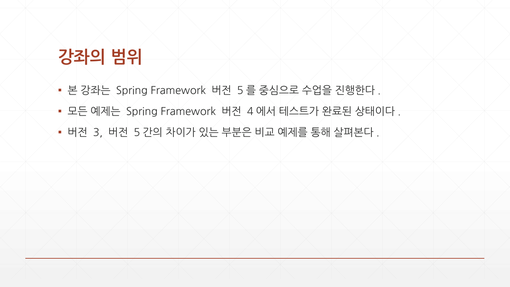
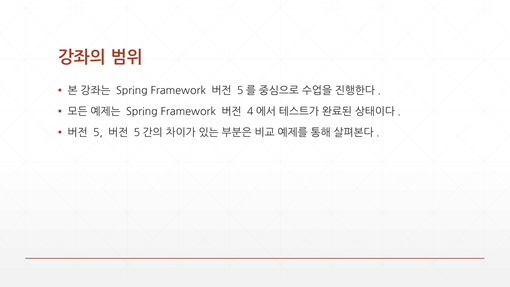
3: 3 -> 5 (98, 133)
